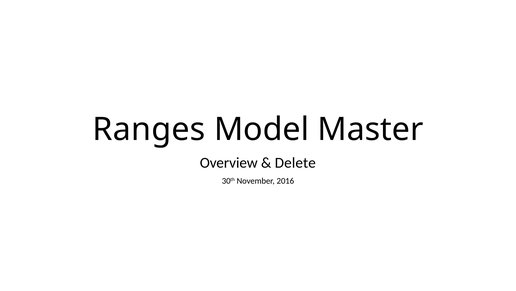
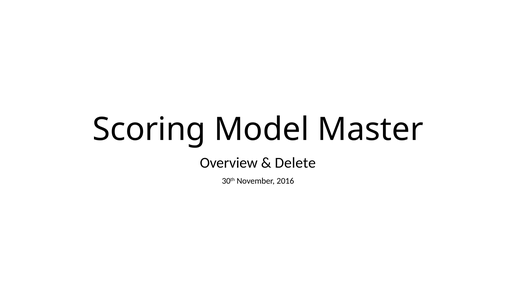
Ranges: Ranges -> Scoring (149, 129)
